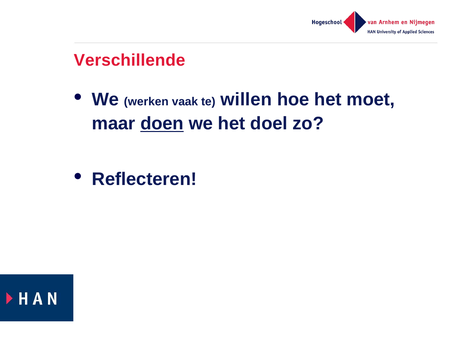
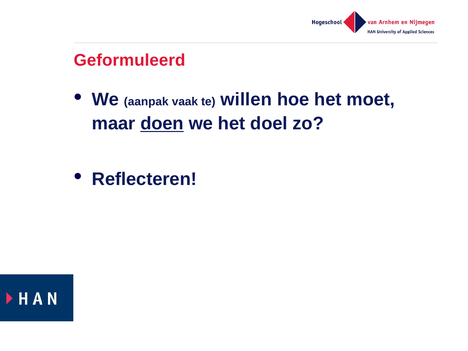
Verschillende: Verschillende -> Geformuleerd (130, 60)
werken: werken -> aanpak (146, 102)
